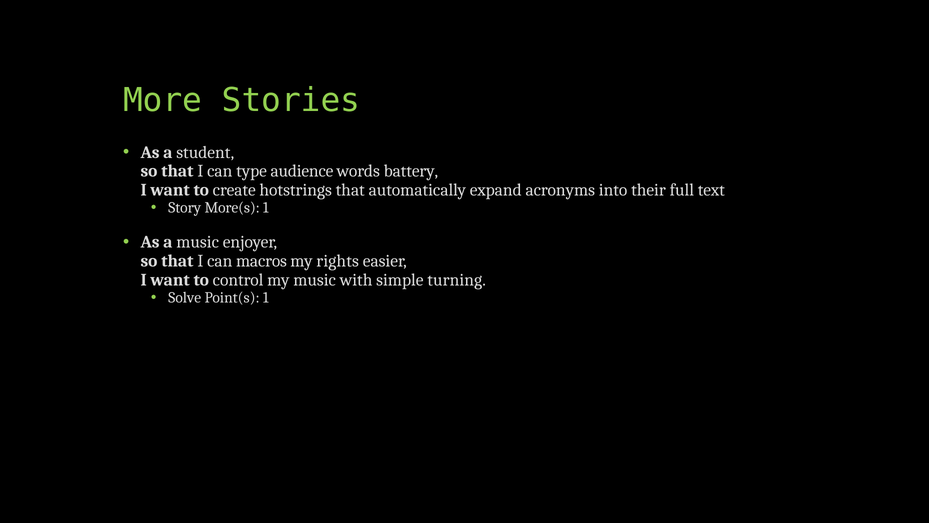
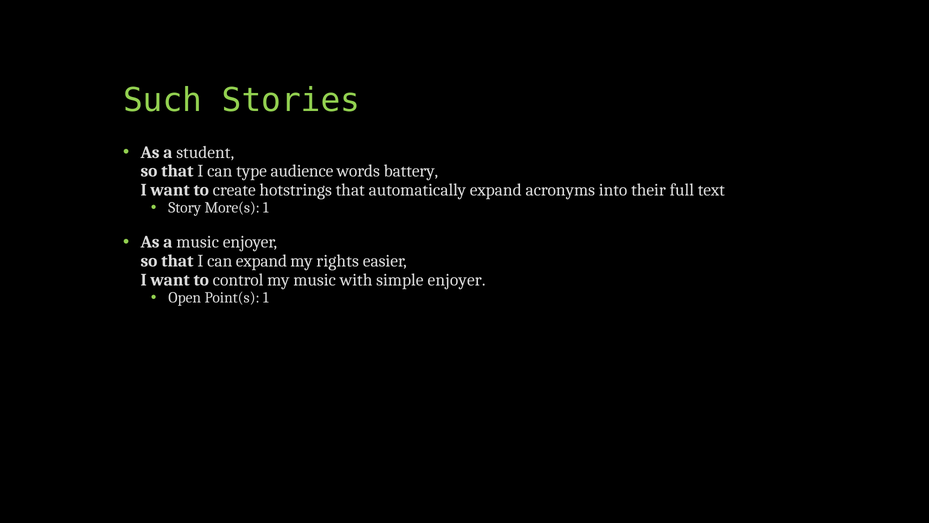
More: More -> Such (163, 100)
can macros: macros -> expand (261, 261)
simple turning: turning -> enjoyer (457, 280)
Solve: Solve -> Open (185, 297)
